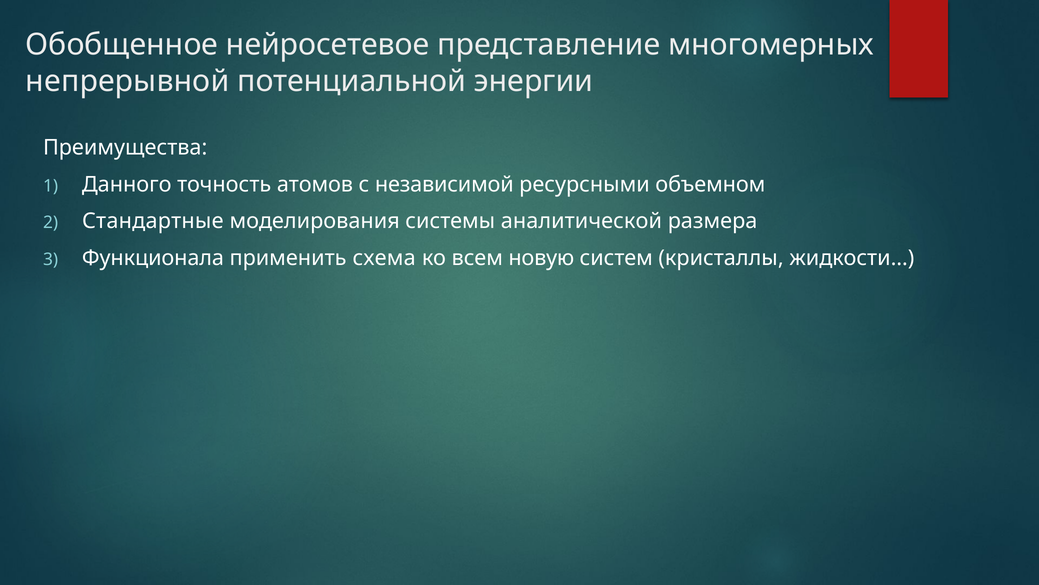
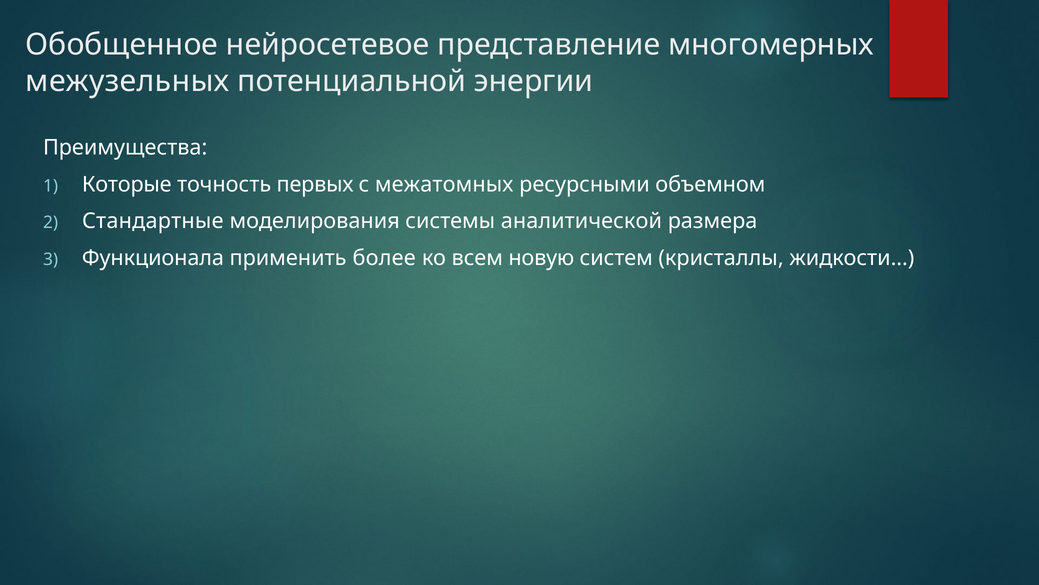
непрерывной: непрерывной -> межузельных (127, 81)
Данного: Данного -> Которые (127, 184)
атомов: атомов -> первых (315, 184)
независимой: независимой -> межатомных (444, 184)
схема: схема -> более (384, 258)
